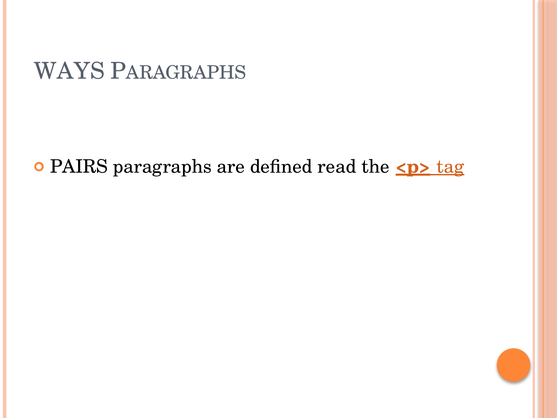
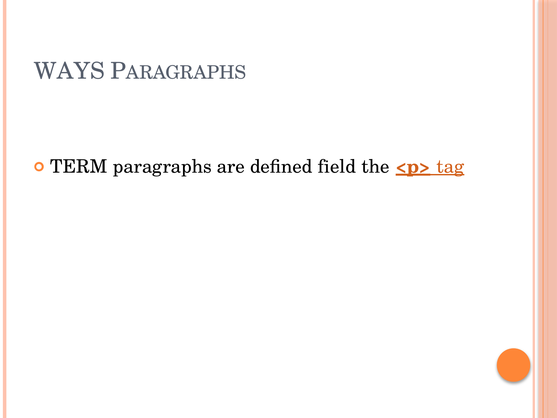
PAIRS: PAIRS -> TERM (79, 167)
read: read -> field (337, 167)
